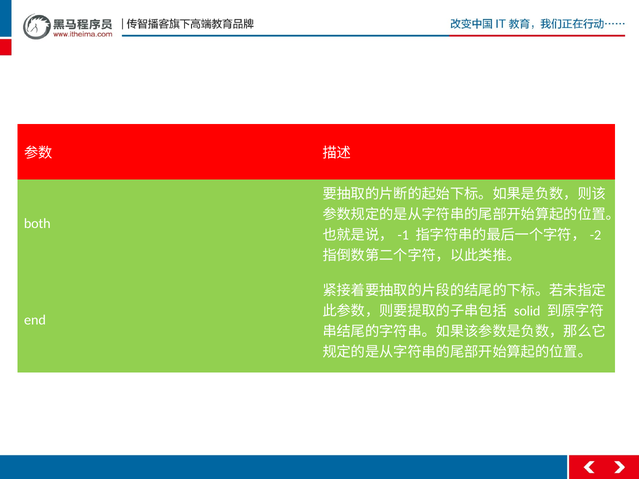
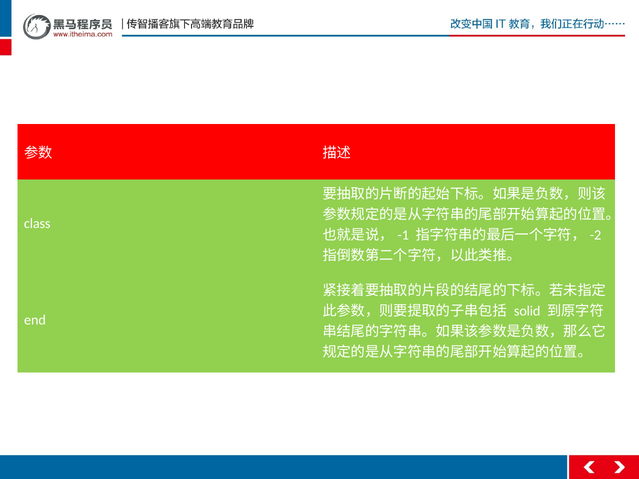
both: both -> class (37, 224)
